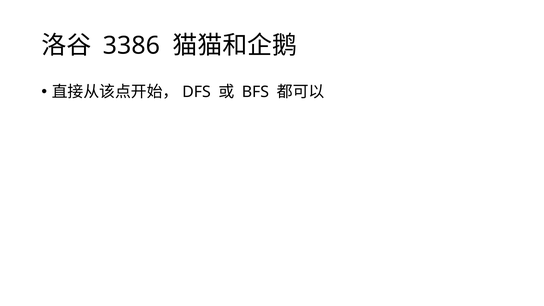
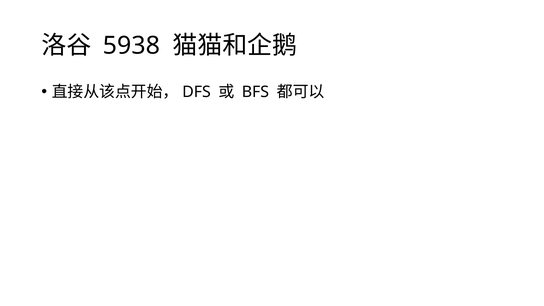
3386: 3386 -> 5938 (131, 46)
